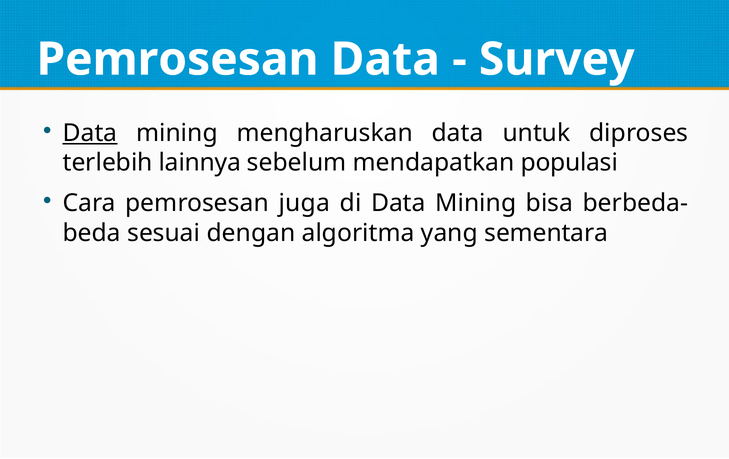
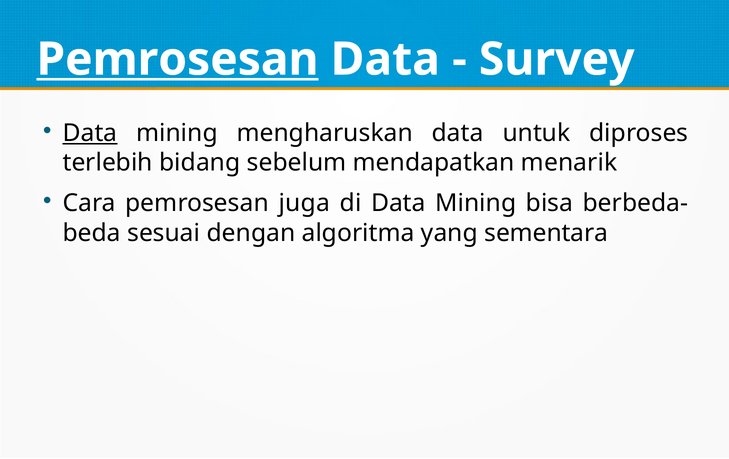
Pemrosesan underline: none -> present (177, 59)
lainnya: lainnya -> bidang (200, 163)
populasi: populasi -> menarik (569, 163)
